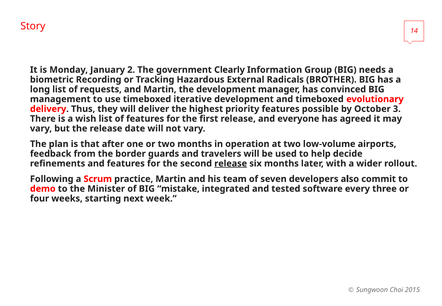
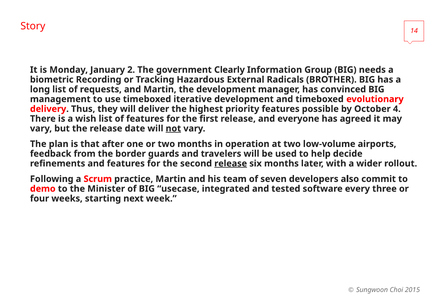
3: 3 -> 4 (397, 109)
not underline: none -> present (173, 128)
mistake: mistake -> usecase (178, 189)
